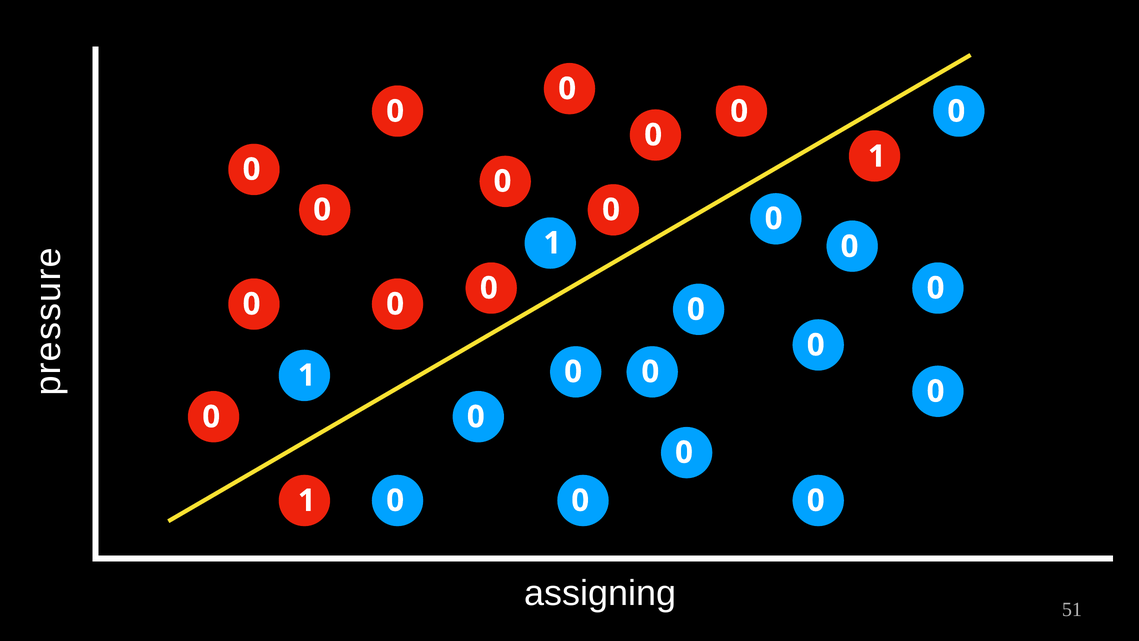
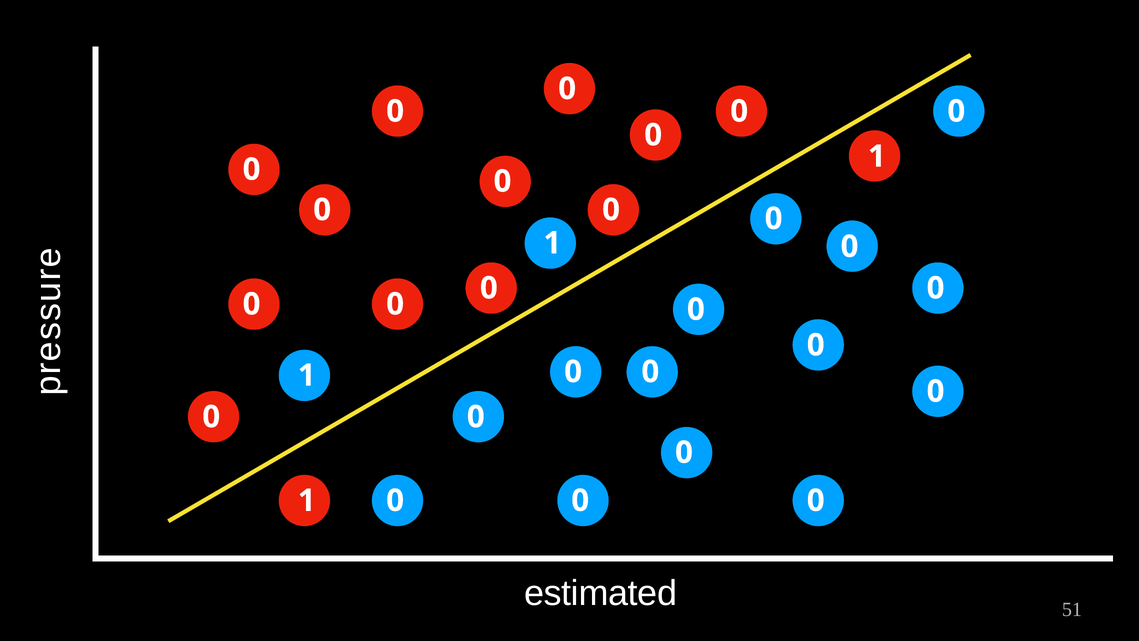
assigning: assigning -> estimated (601, 593)
